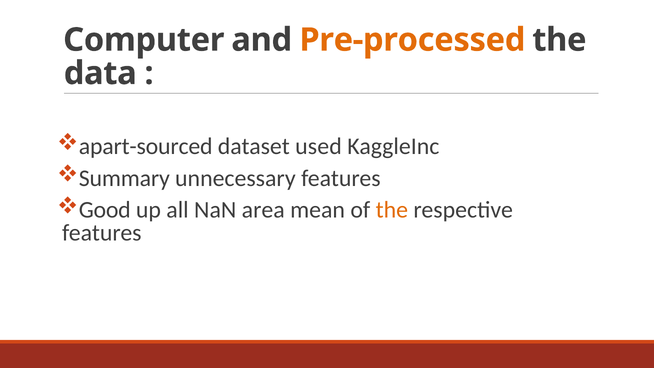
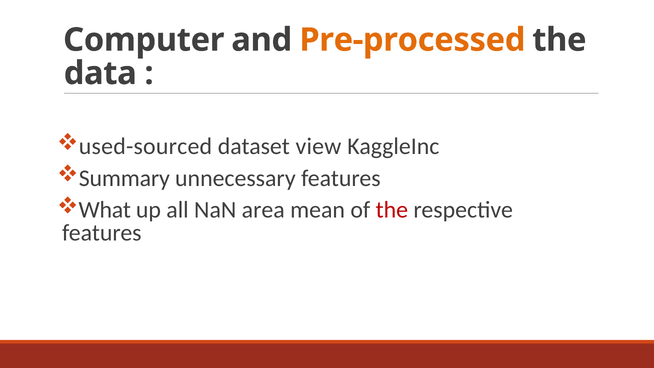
apart-sourced: apart-sourced -> used-sourced (145, 146)
used: used -> view (318, 146)
Good: Good -> What (105, 210)
the colour: orange -> red (392, 210)
